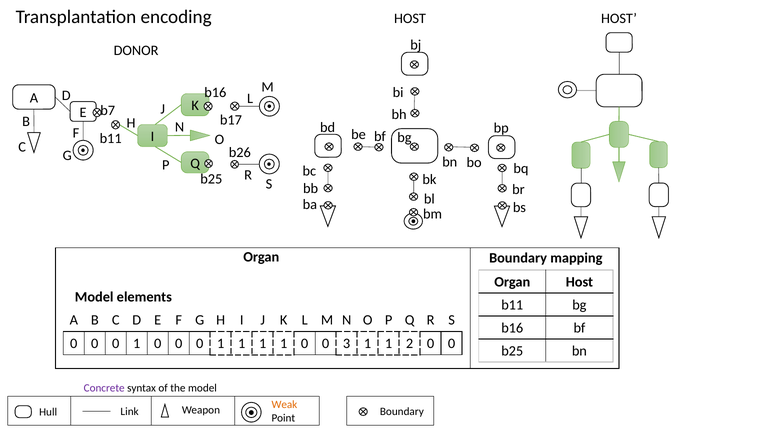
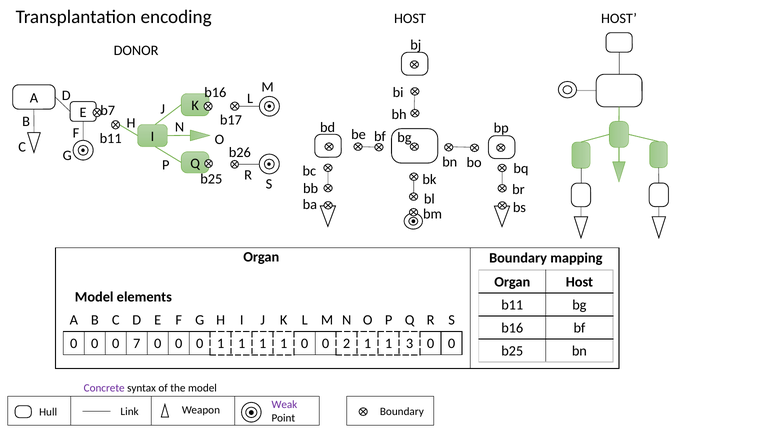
1: 1 -> 7 (137, 343)
3: 3 -> 2 (347, 343)
2: 2 -> 3 (410, 343)
Weak colour: orange -> purple (284, 405)
